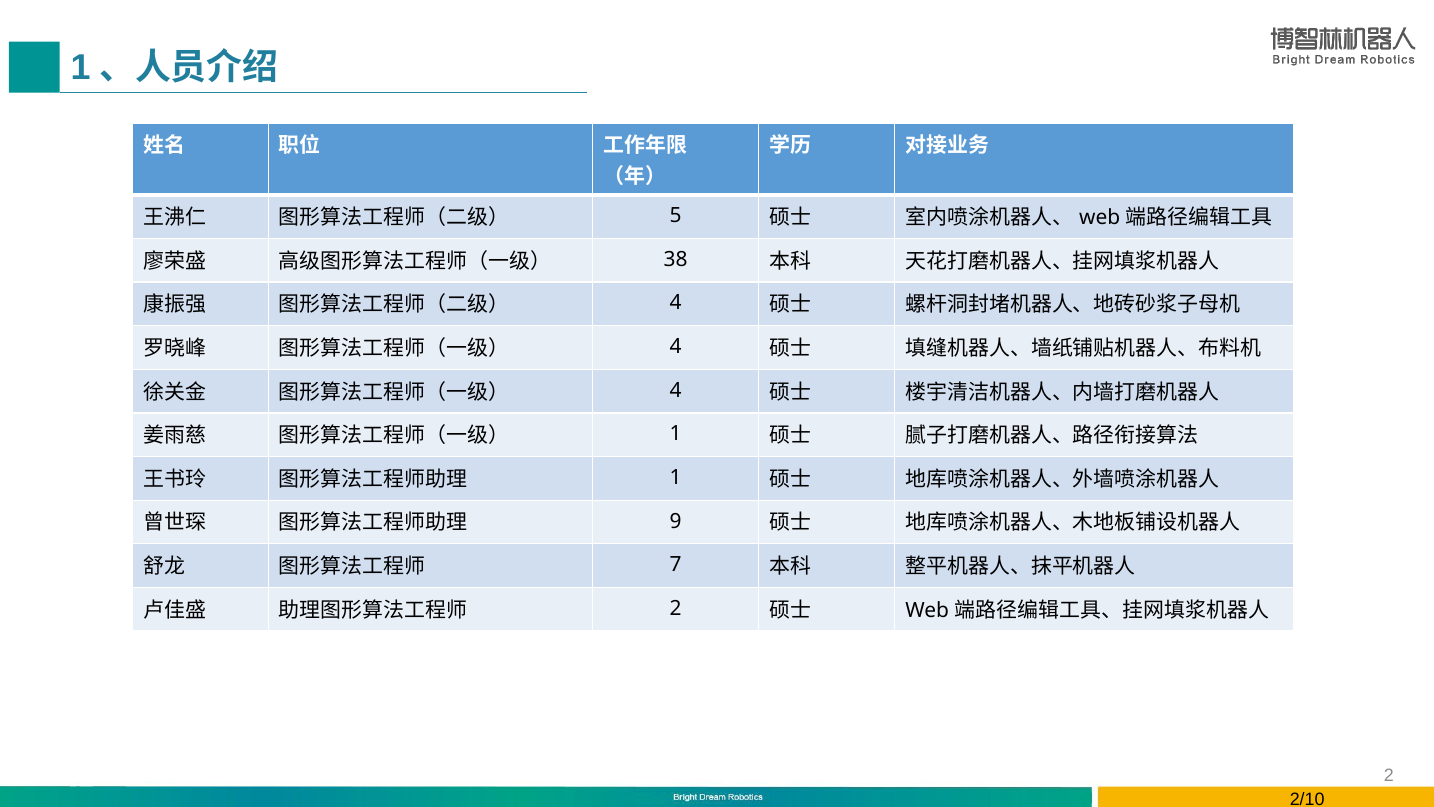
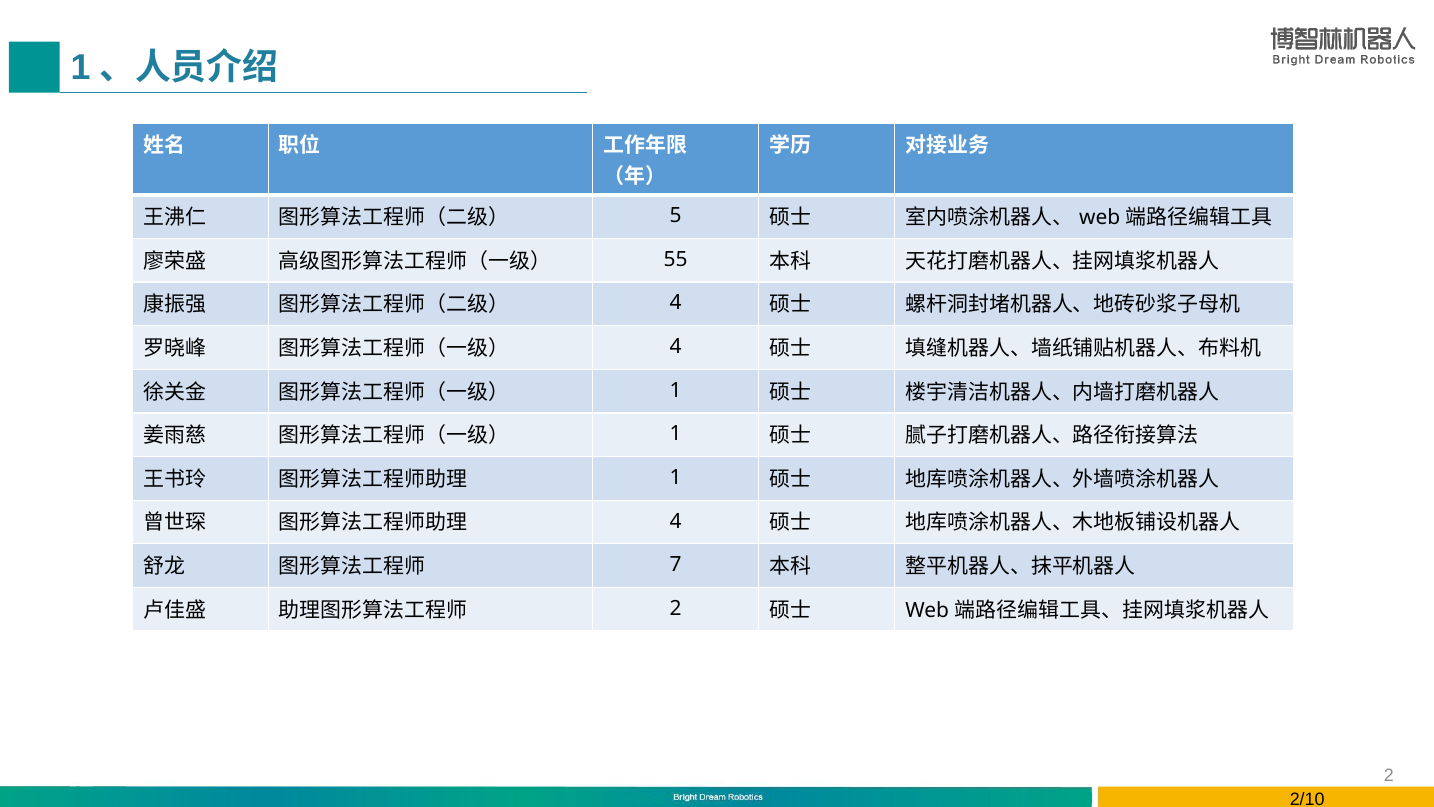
38: 38 -> 55 (676, 259)
4: 4 -> 1 (676, 390)
9: 9 -> 4 (676, 521)
